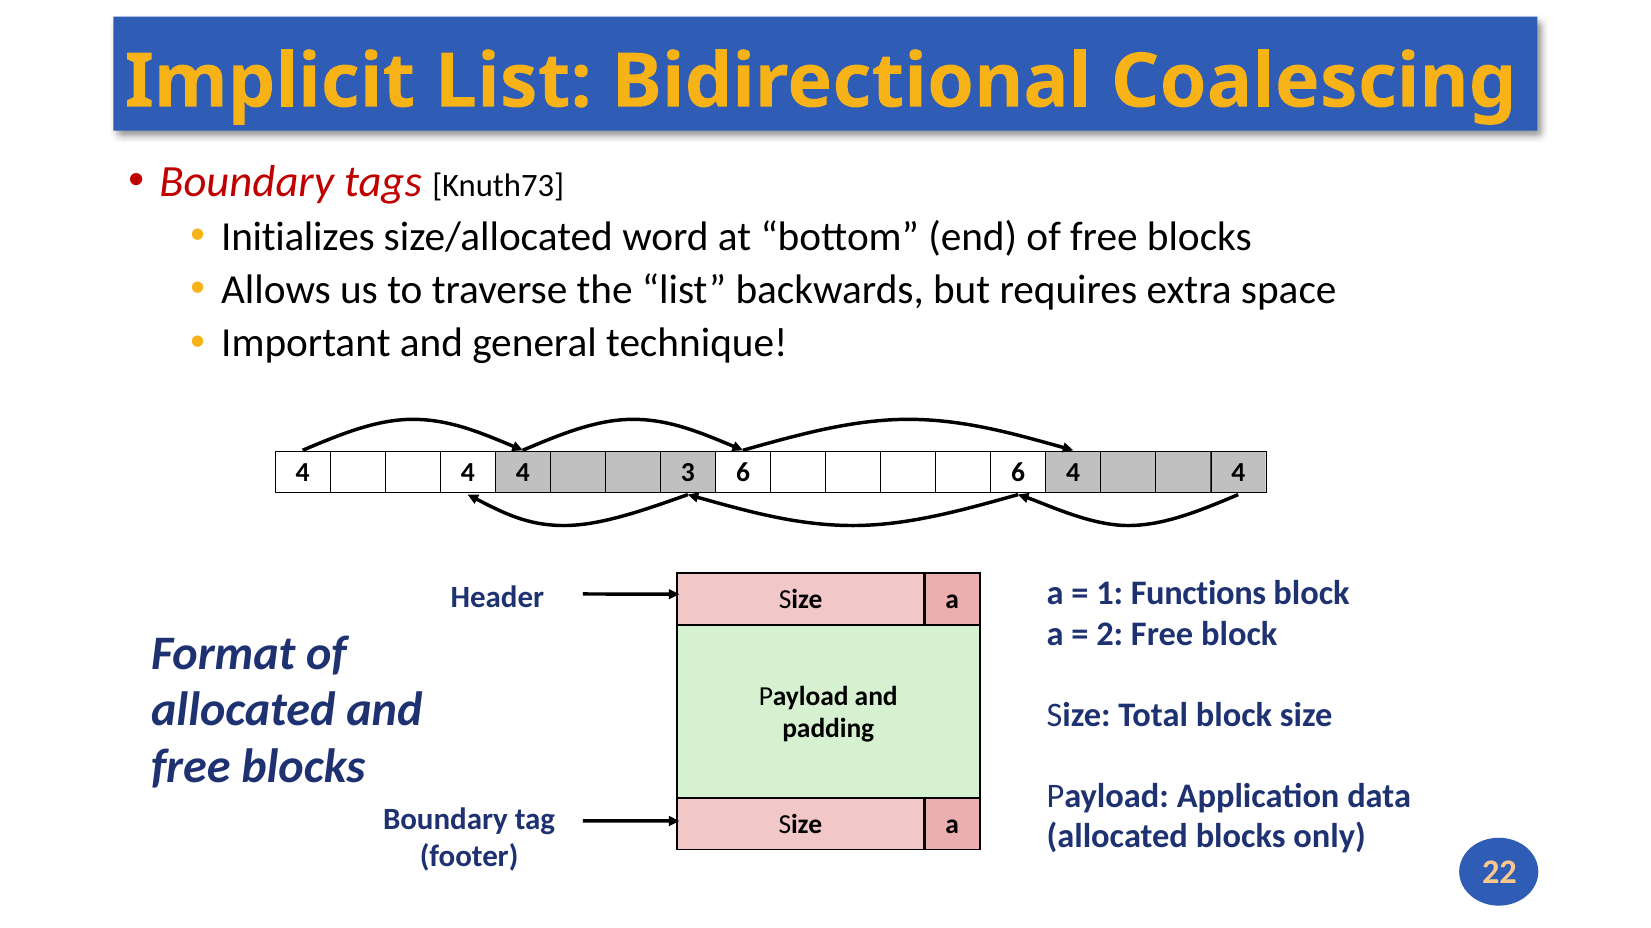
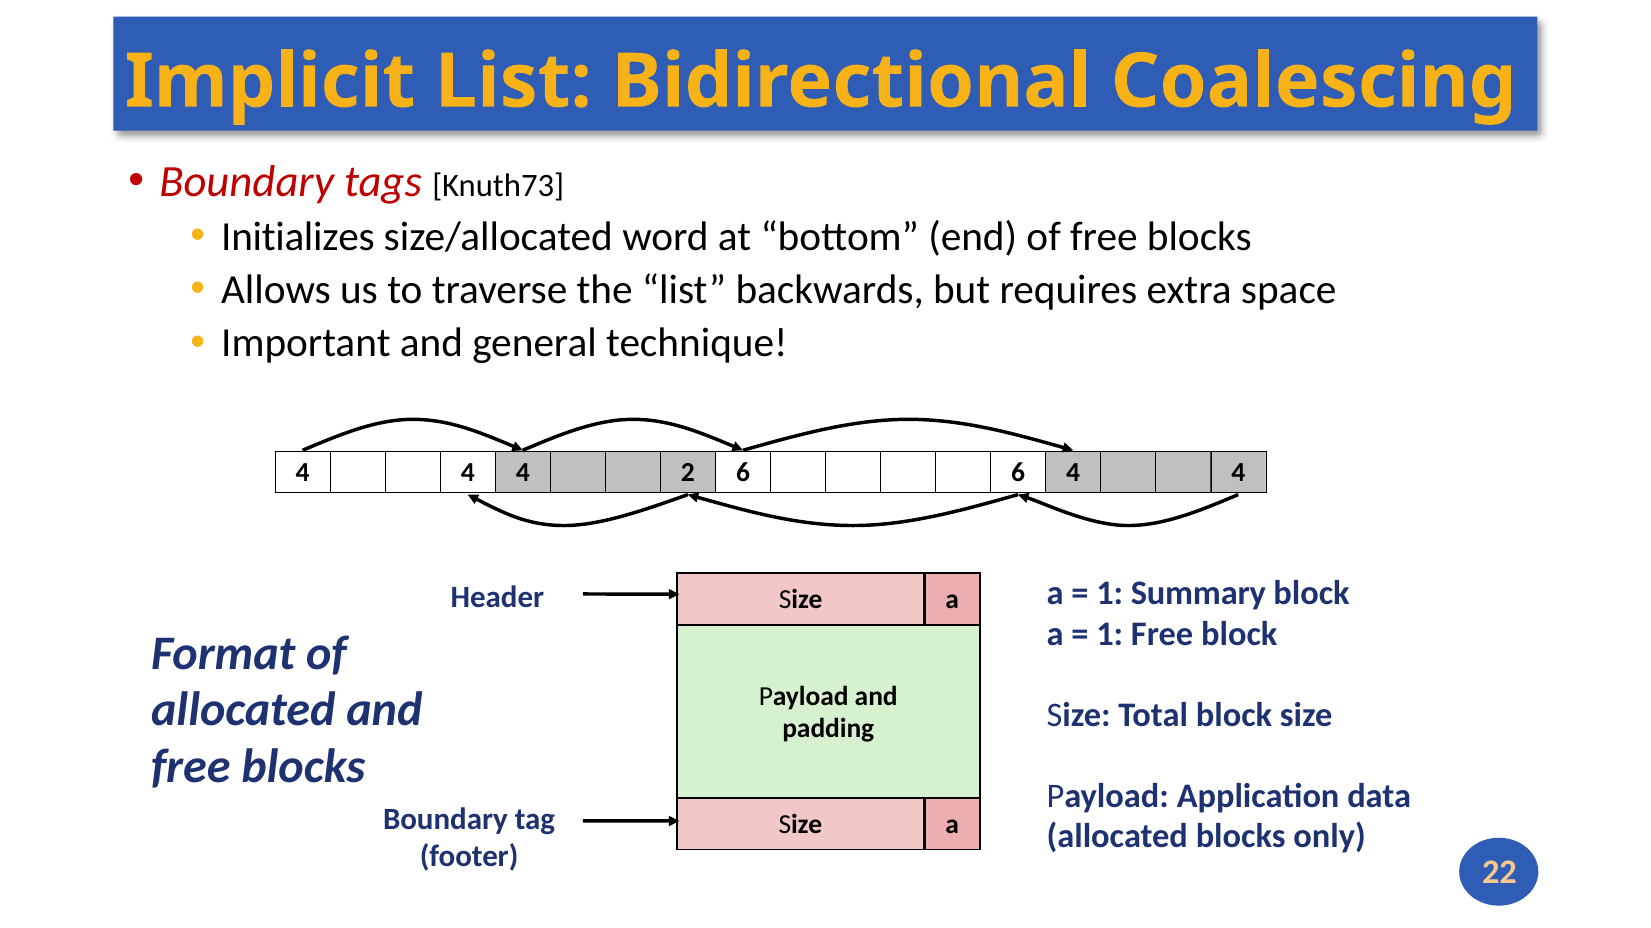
3: 3 -> 2 (688, 473)
Functions: Functions -> Summary (1198, 594)
2: 2 -> 1 (1110, 634)
